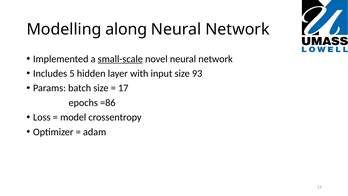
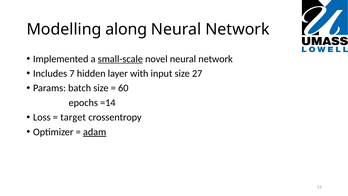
5: 5 -> 7 (72, 73)
93: 93 -> 27 (197, 73)
17: 17 -> 60 (123, 88)
=86: =86 -> =14 (108, 103)
model: model -> target (73, 117)
adam underline: none -> present (95, 132)
